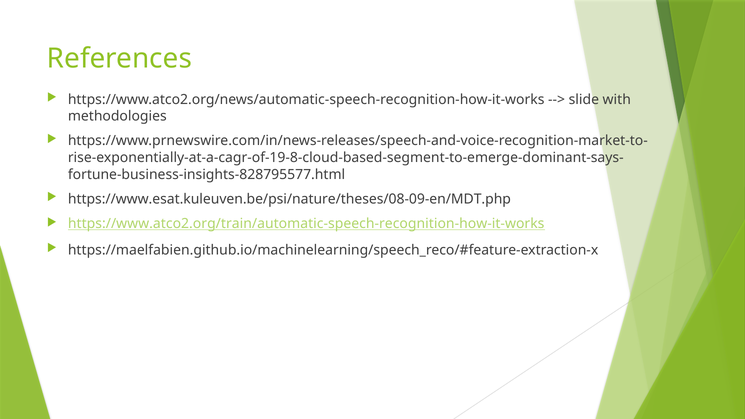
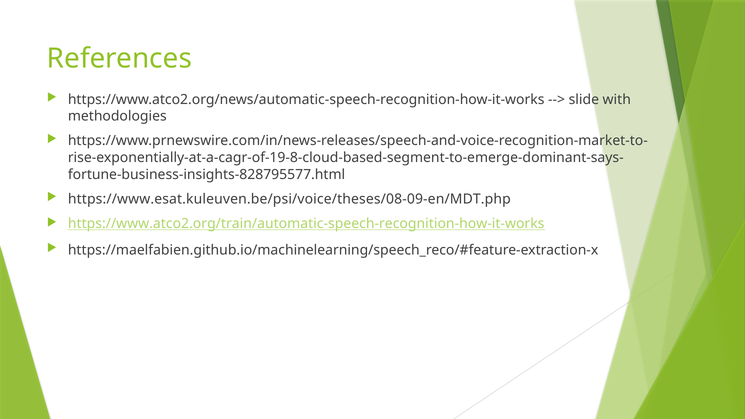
https://www.esat.kuleuven.be/psi/nature/theses/08-09-en/MDT.php: https://www.esat.kuleuven.be/psi/nature/theses/08-09-en/MDT.php -> https://www.esat.kuleuven.be/psi/voice/theses/08-09-en/MDT.php (289, 199)
